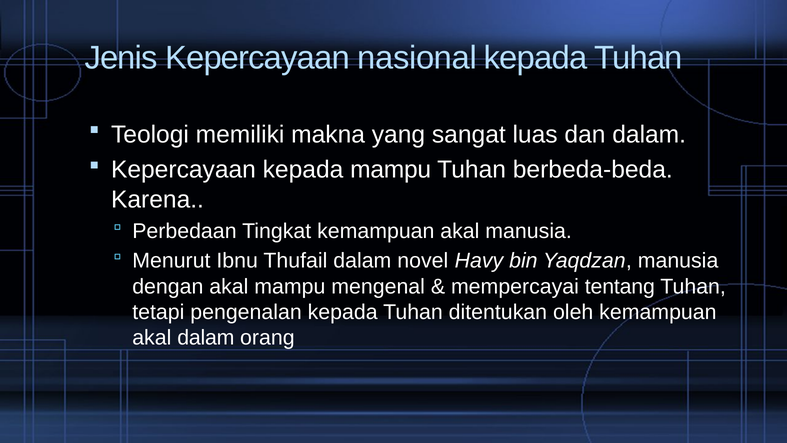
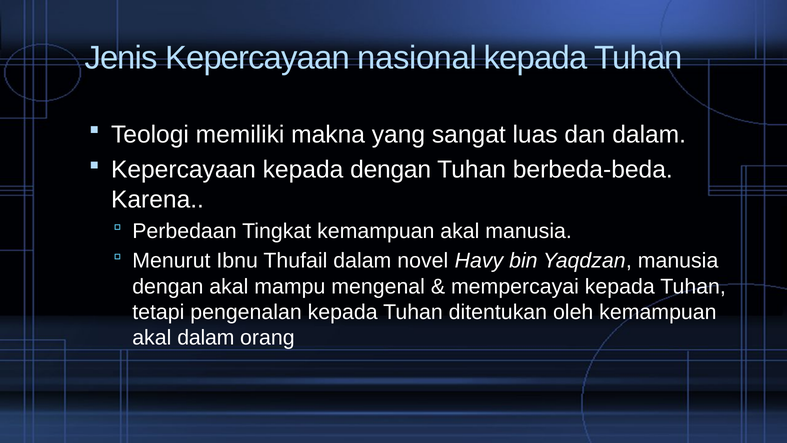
kepada mampu: mampu -> dengan (391, 170)
mempercayai tentang: tentang -> kepada (620, 286)
